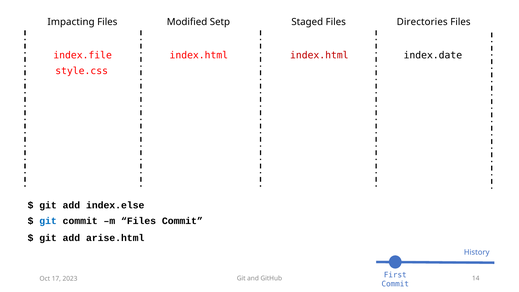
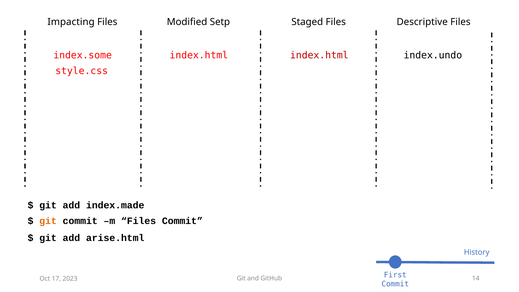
Directories: Directories -> Descriptive (422, 22)
index.file: index.file -> index.some (83, 55)
index.date: index.date -> index.undo (433, 55)
index.else: index.else -> index.made (115, 205)
git colour: blue -> orange (48, 221)
